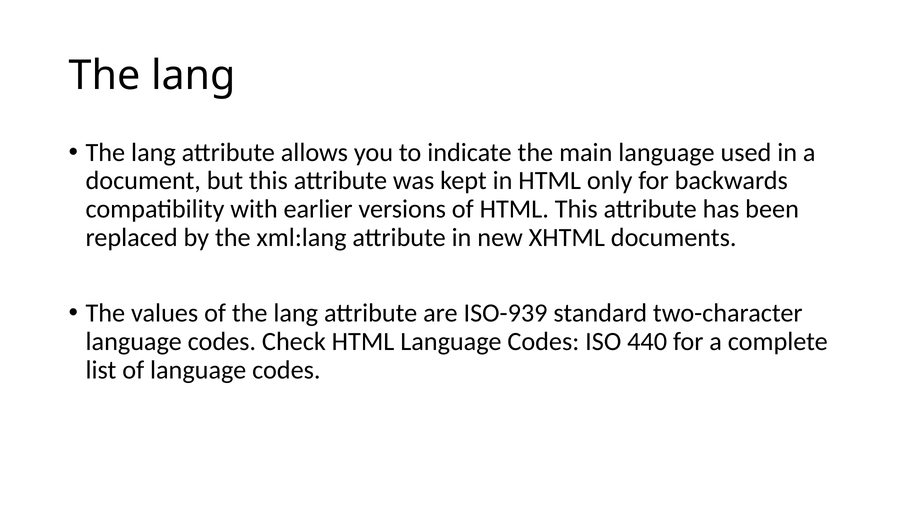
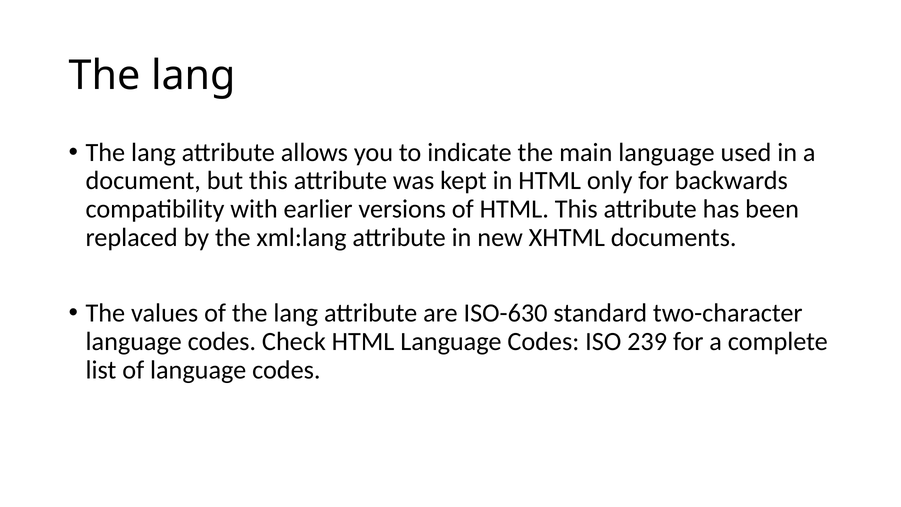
ISO-939: ISO-939 -> ISO-630 (506, 313)
440: 440 -> 239 (647, 341)
